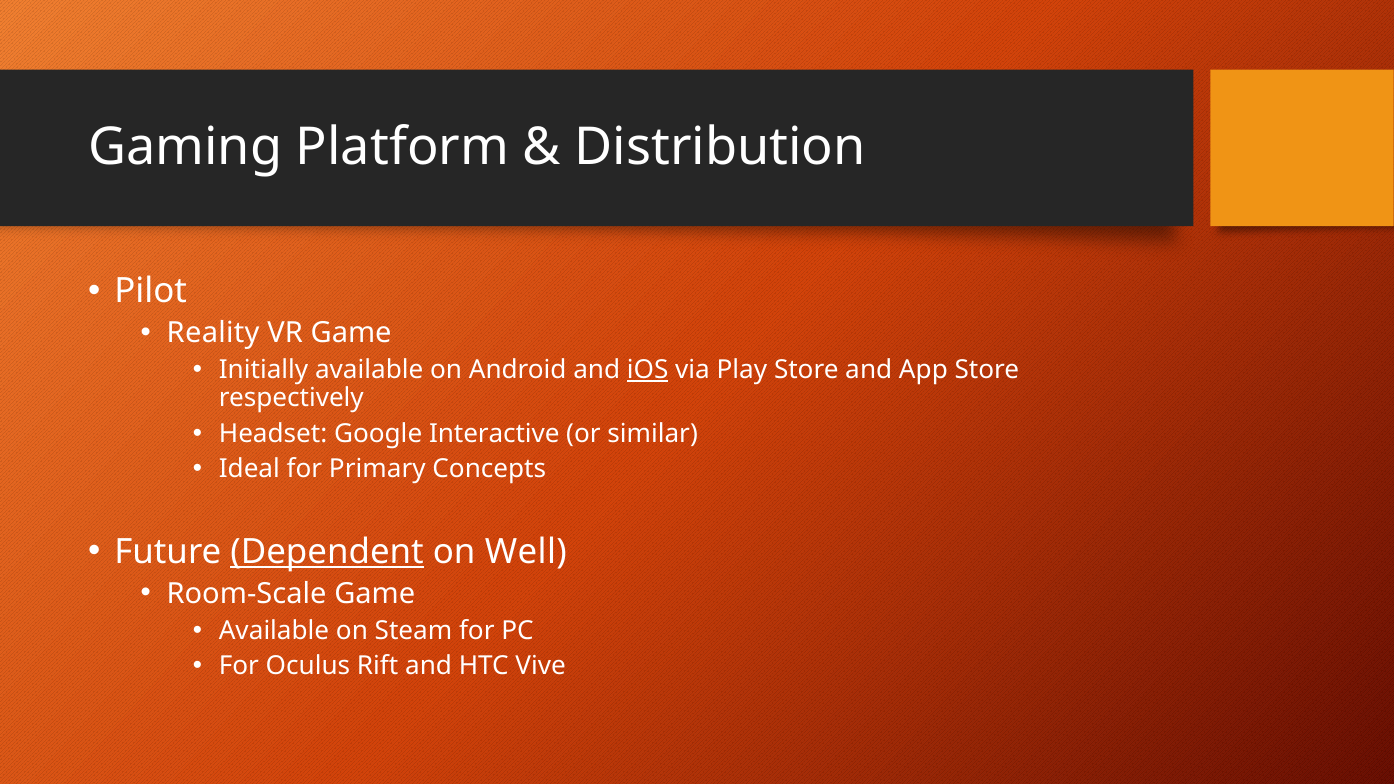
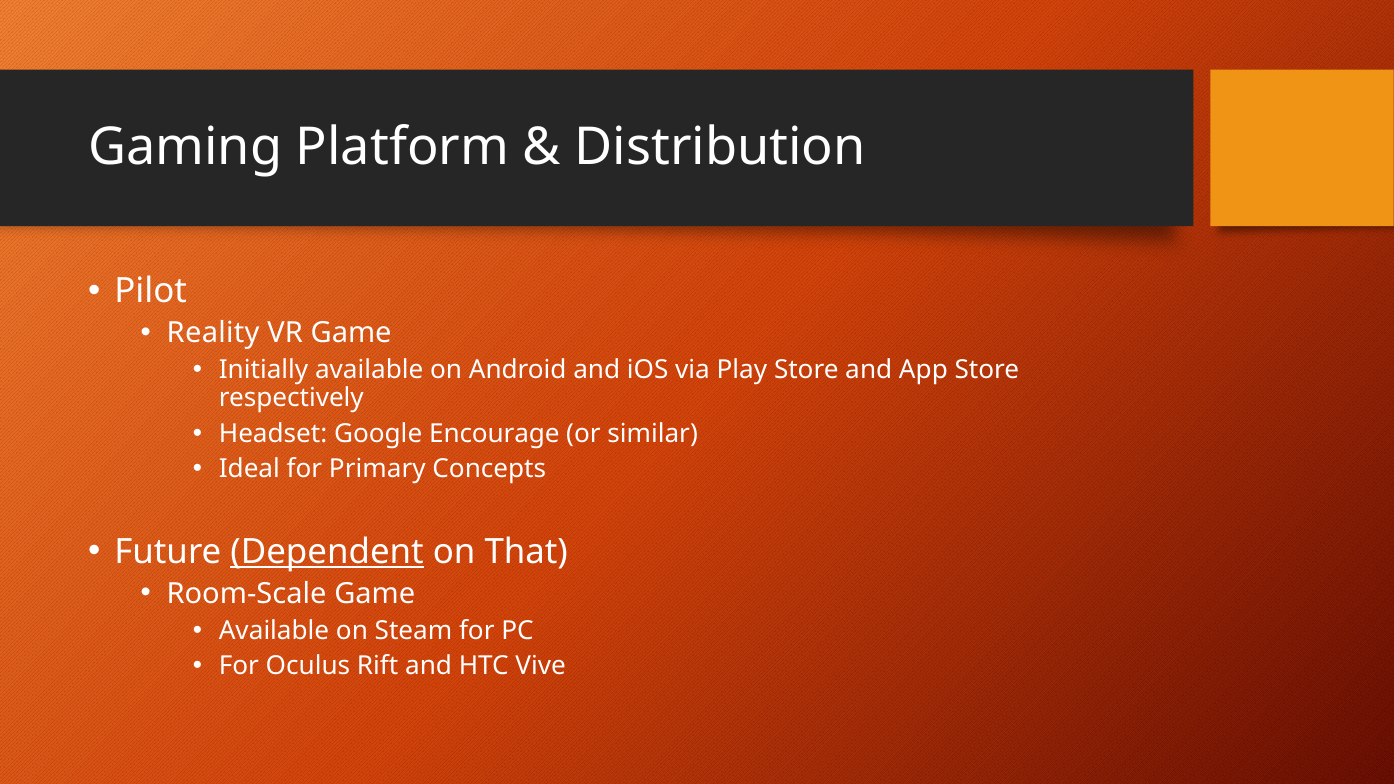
iOS underline: present -> none (648, 370)
Interactive: Interactive -> Encourage (494, 434)
Well: Well -> That (526, 552)
